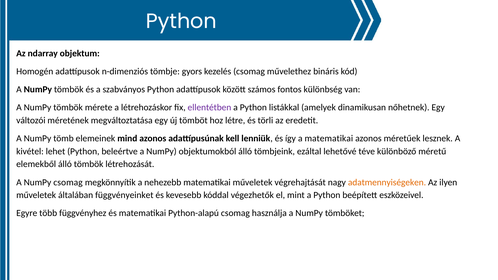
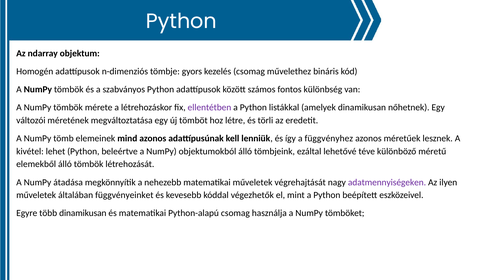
a matematikai: matematikai -> függvényhez (329, 139)
NumPy csomag: csomag -> átadása (68, 182)
adatmennyiségeken colour: orange -> purple (387, 182)
több függvényhez: függvényhez -> dinamikusan (83, 213)
